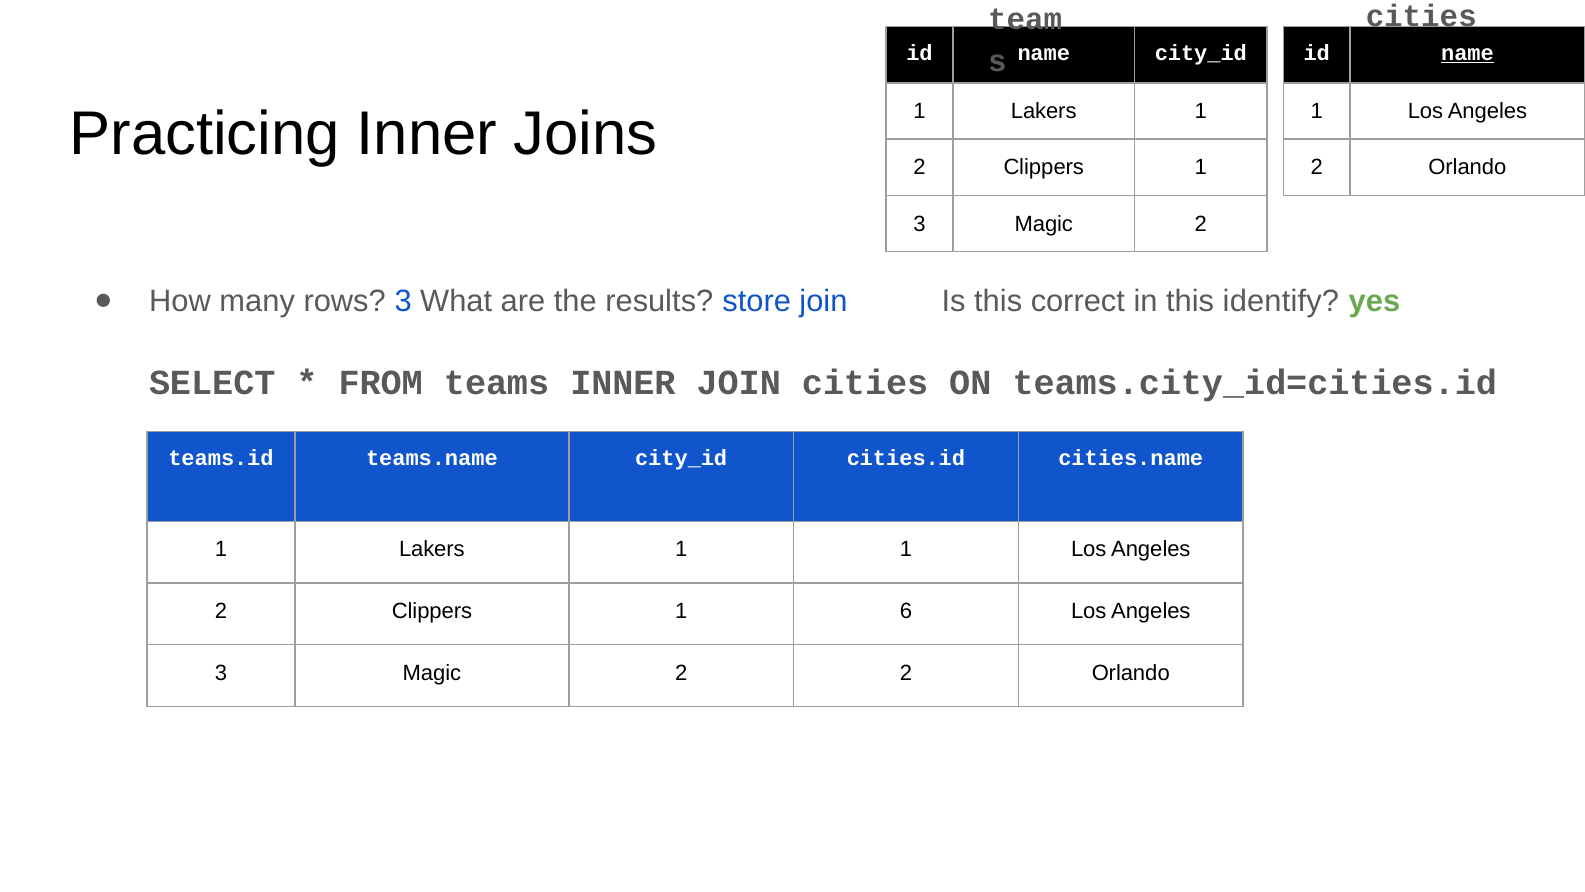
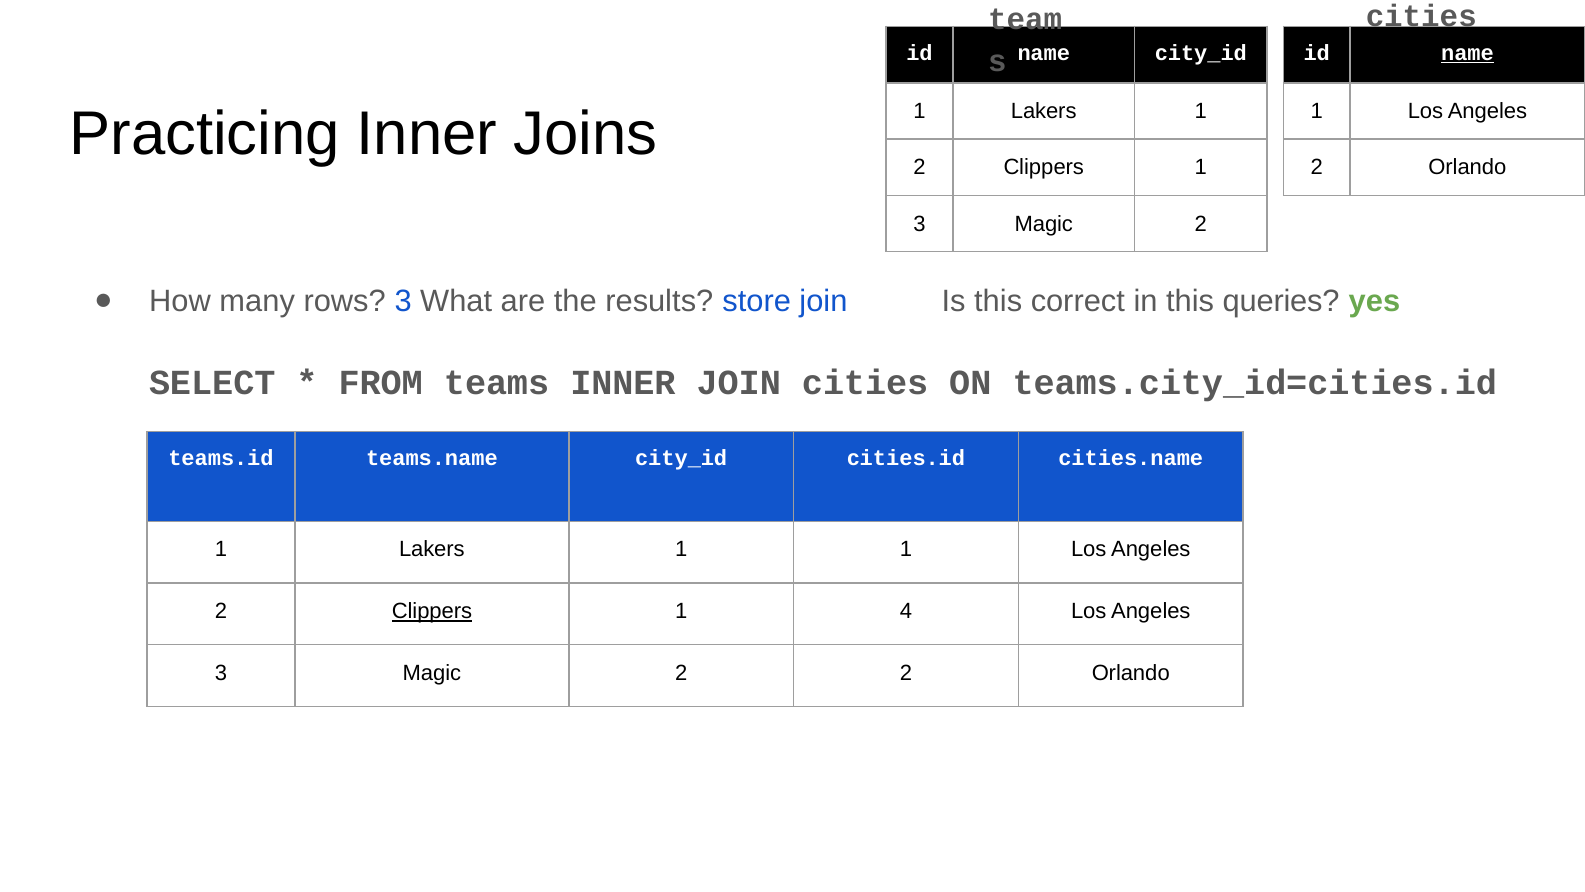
identify: identify -> queries (1281, 301)
Clippers underline: none -> present (432, 611)
6: 6 -> 4 (906, 611)
